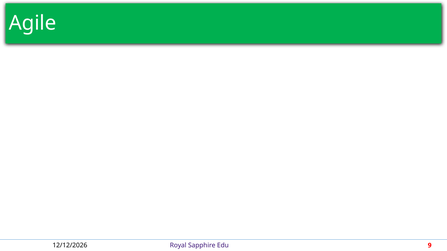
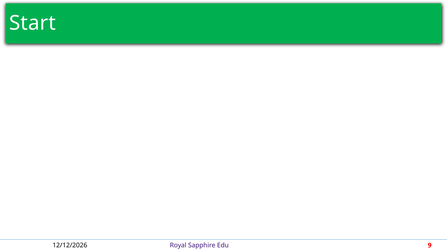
Agile: Agile -> Start (33, 23)
